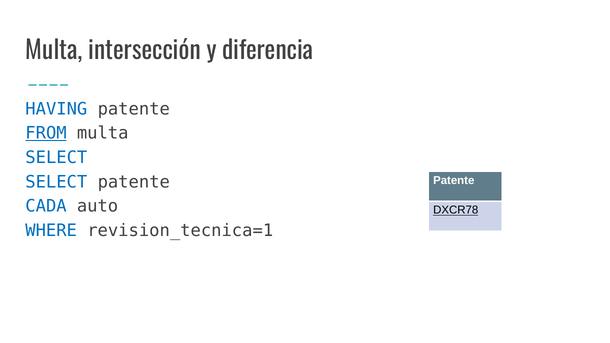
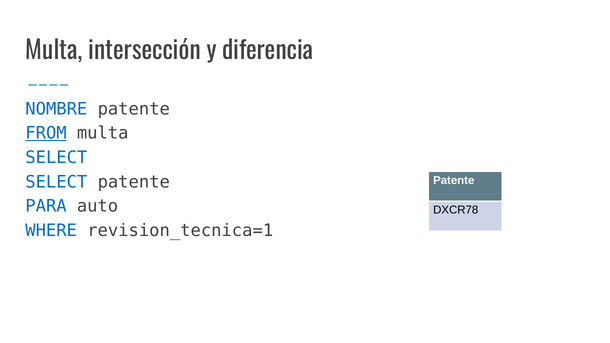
HAVING: HAVING -> NOMBRE (56, 109)
CADA: CADA -> PARA (46, 206)
DXCR78 underline: present -> none (456, 210)
